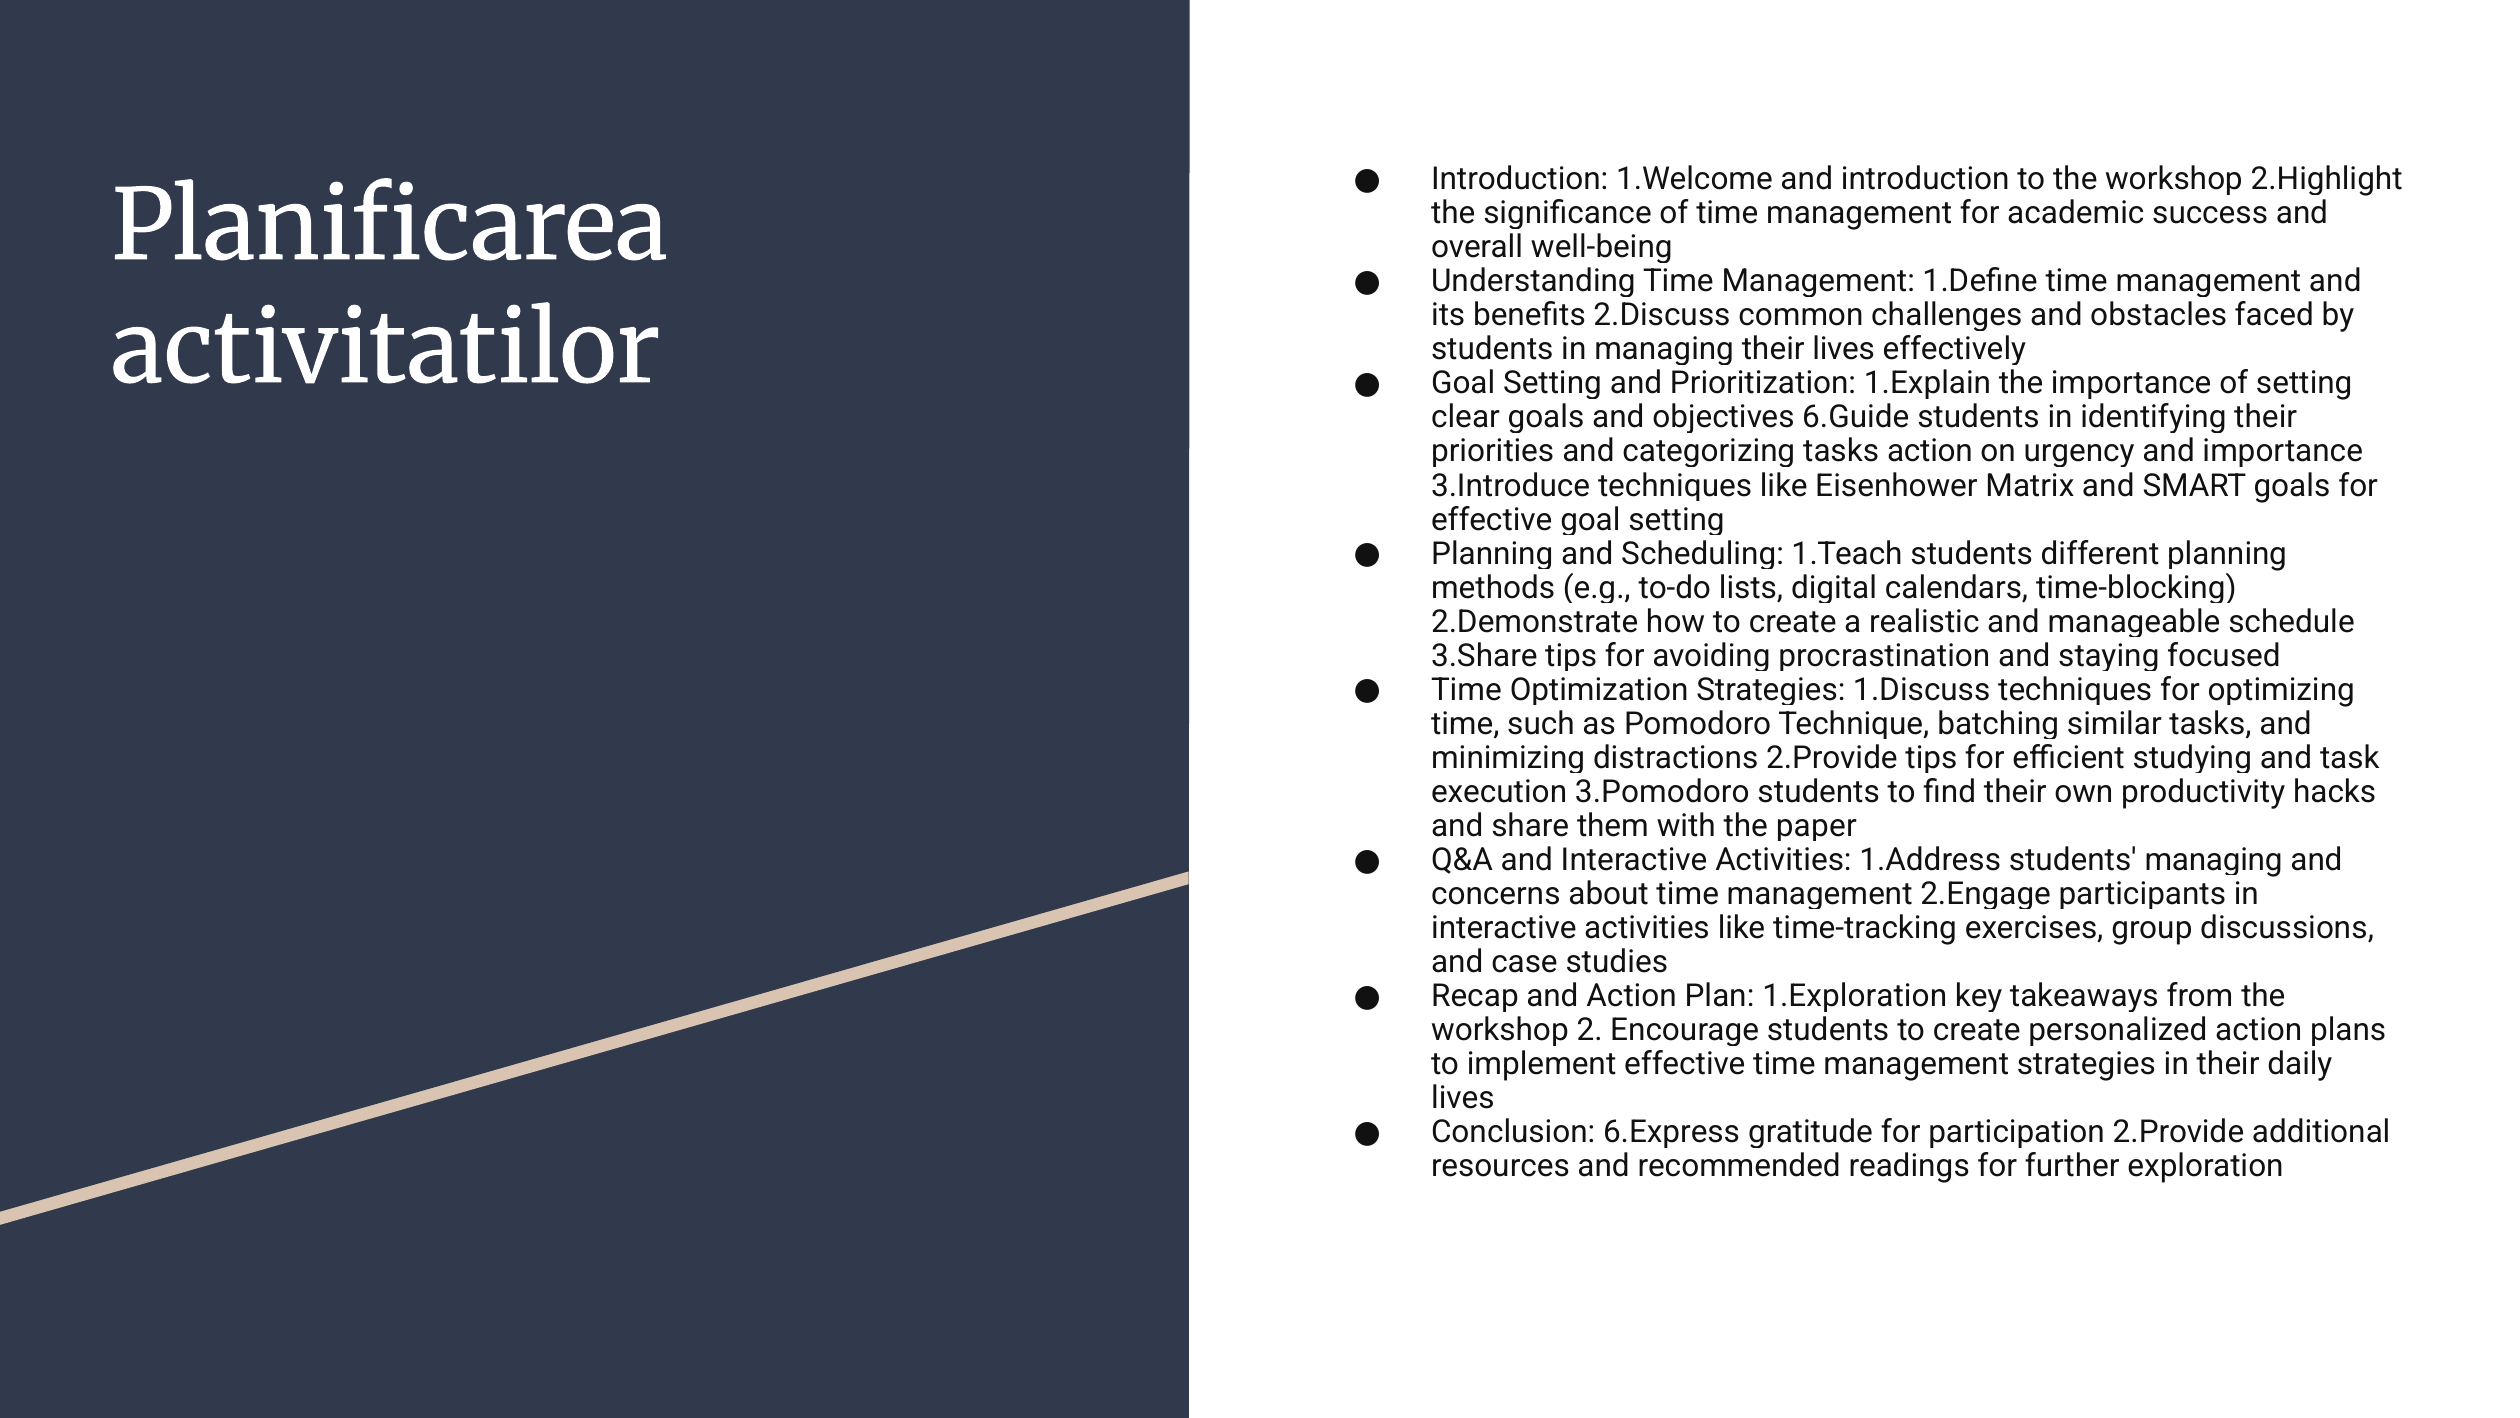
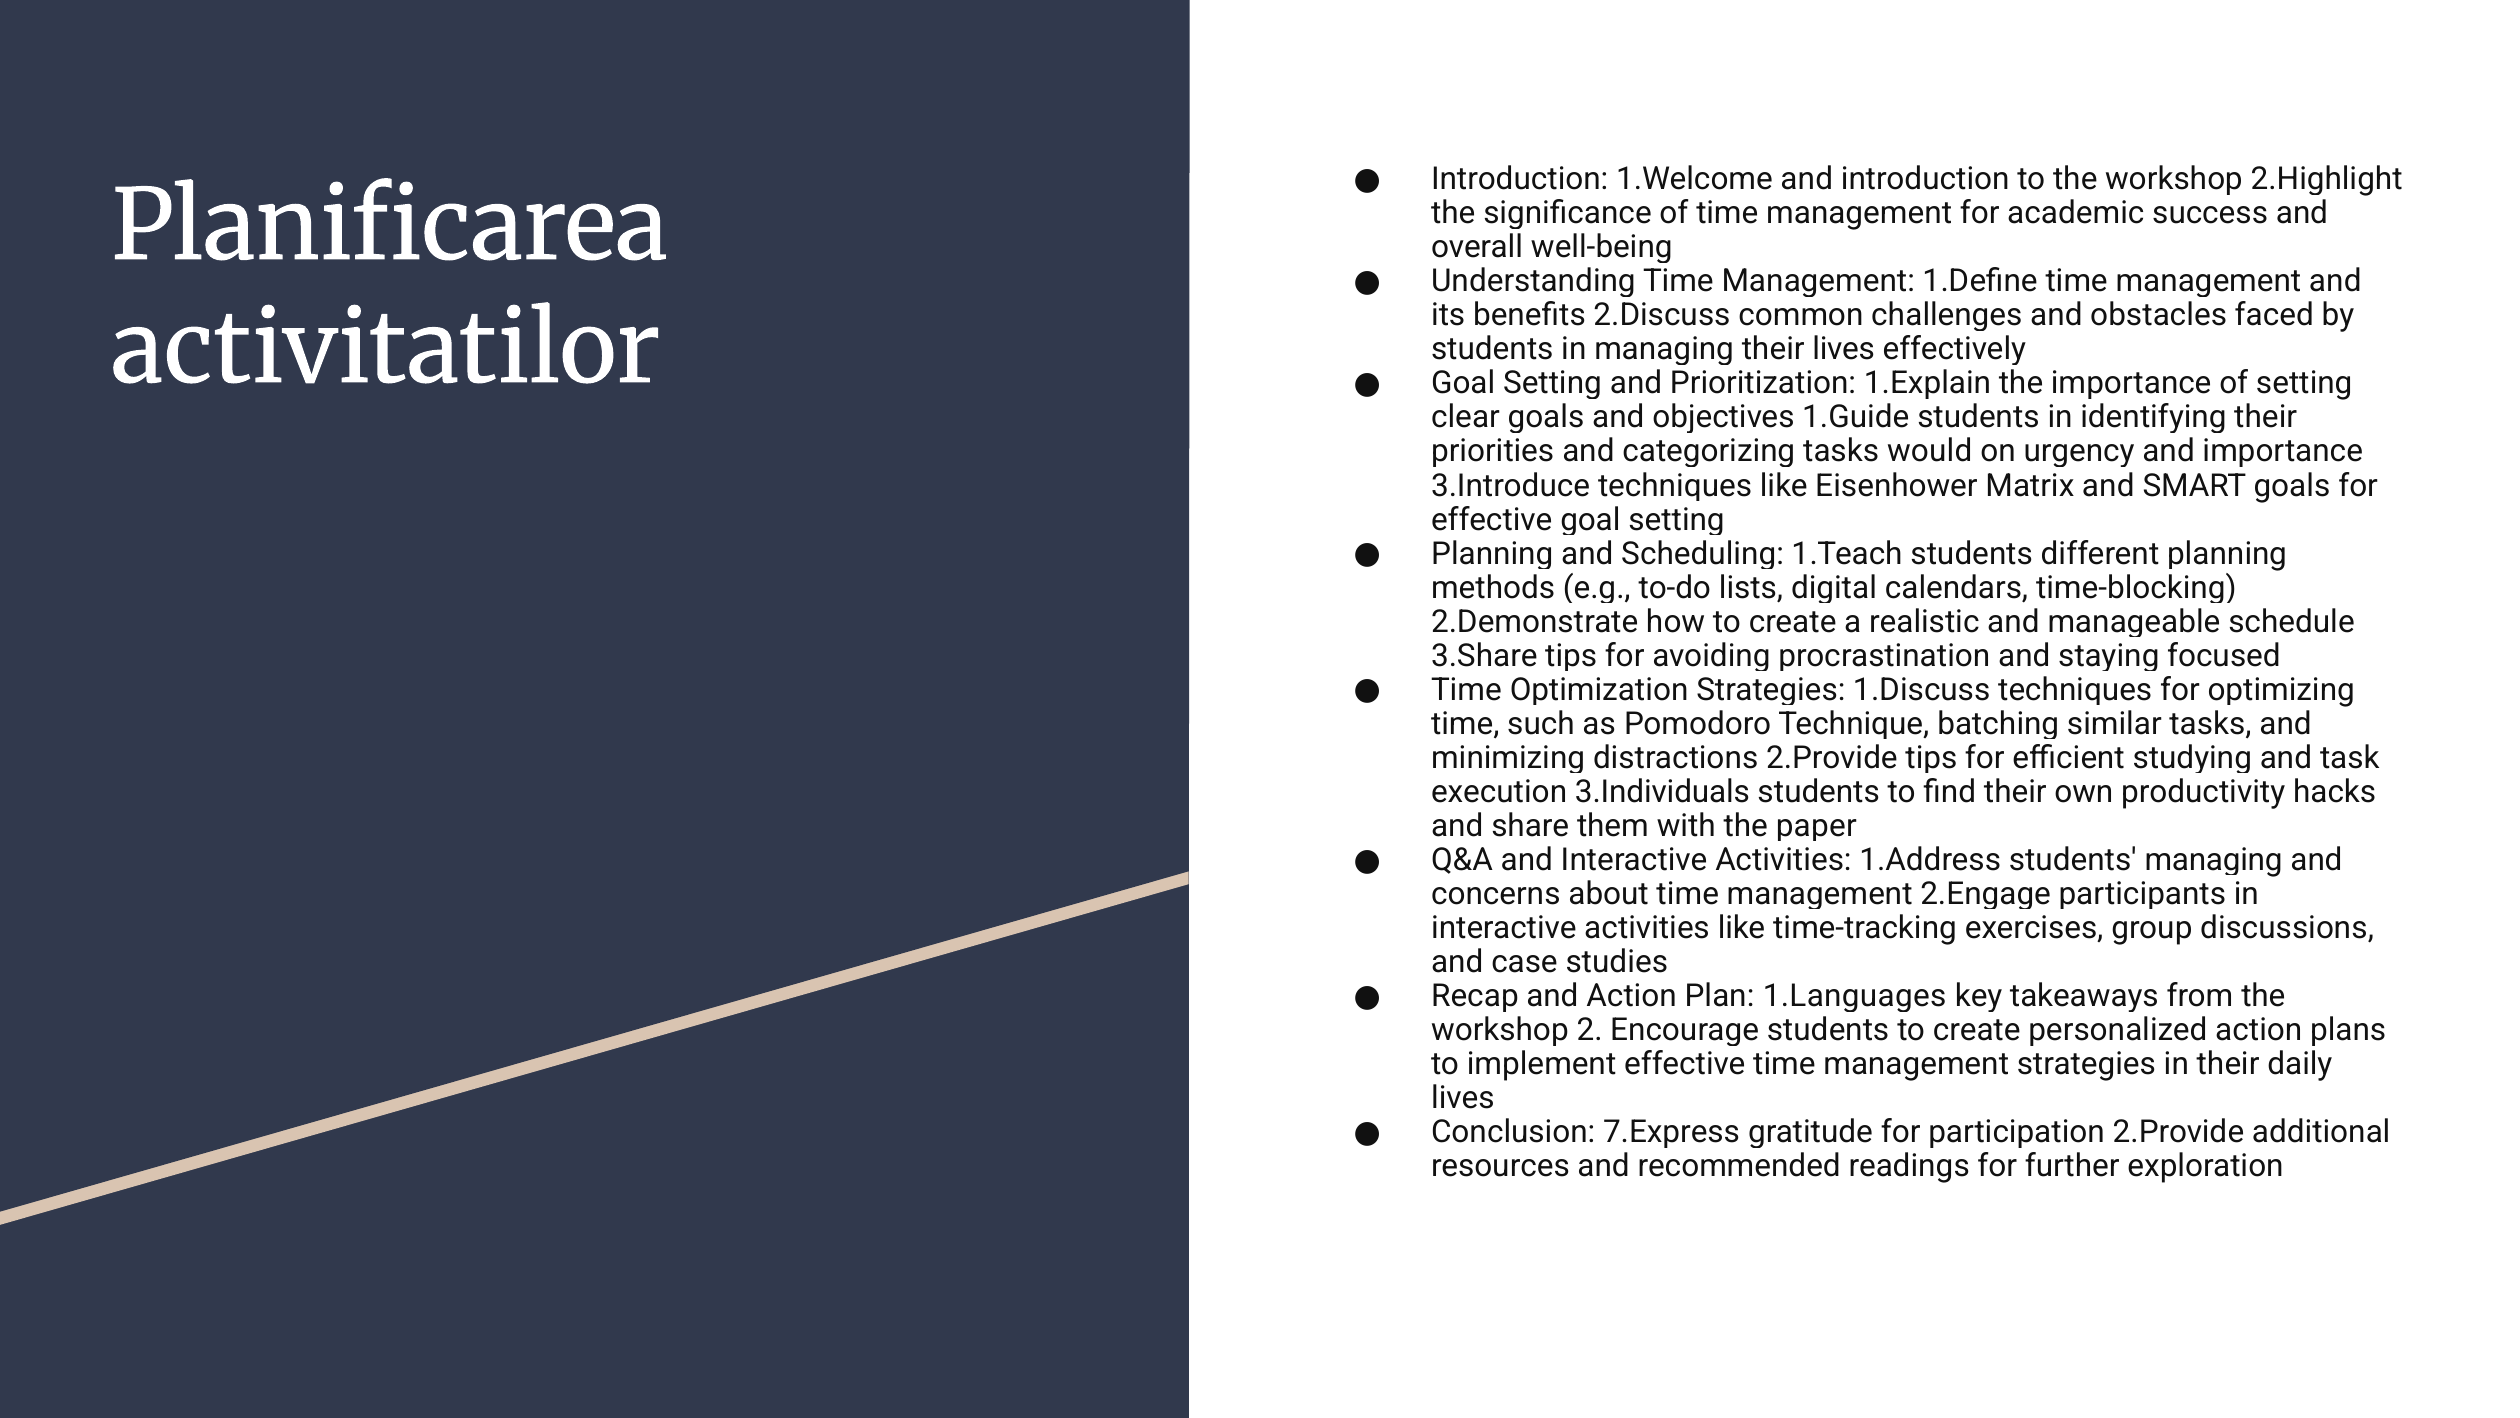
6.Guide: 6.Guide -> 1.Guide (1856, 417)
tasks action: action -> would (1930, 451)
3.Pomodoro: 3.Pomodoro -> 3.Individuals (1662, 792)
1.Exploration: 1.Exploration -> 1.Languages (1855, 996)
6.Express: 6.Express -> 7.Express (1672, 1132)
